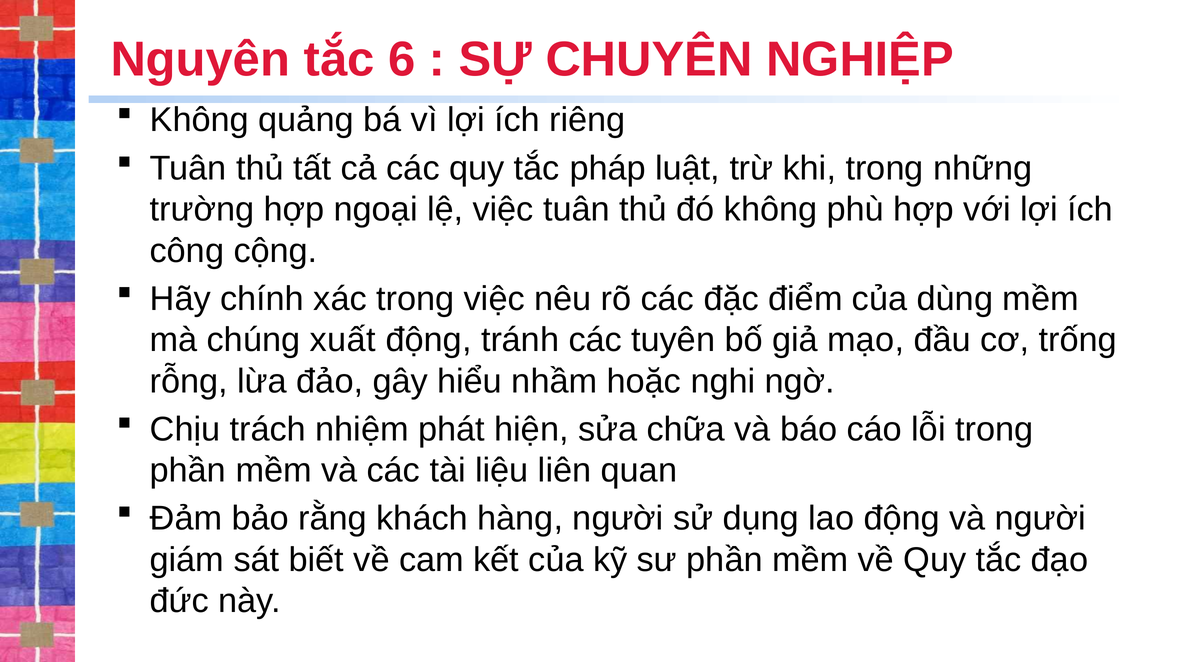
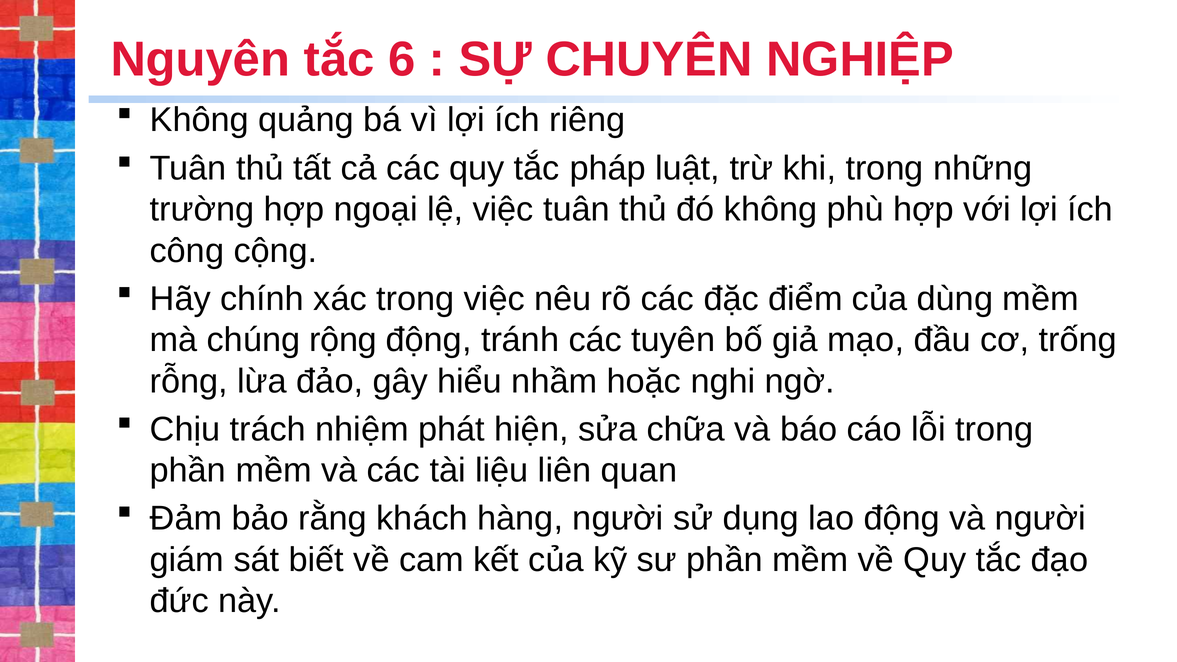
xuất: xuất -> rộng (343, 340)
